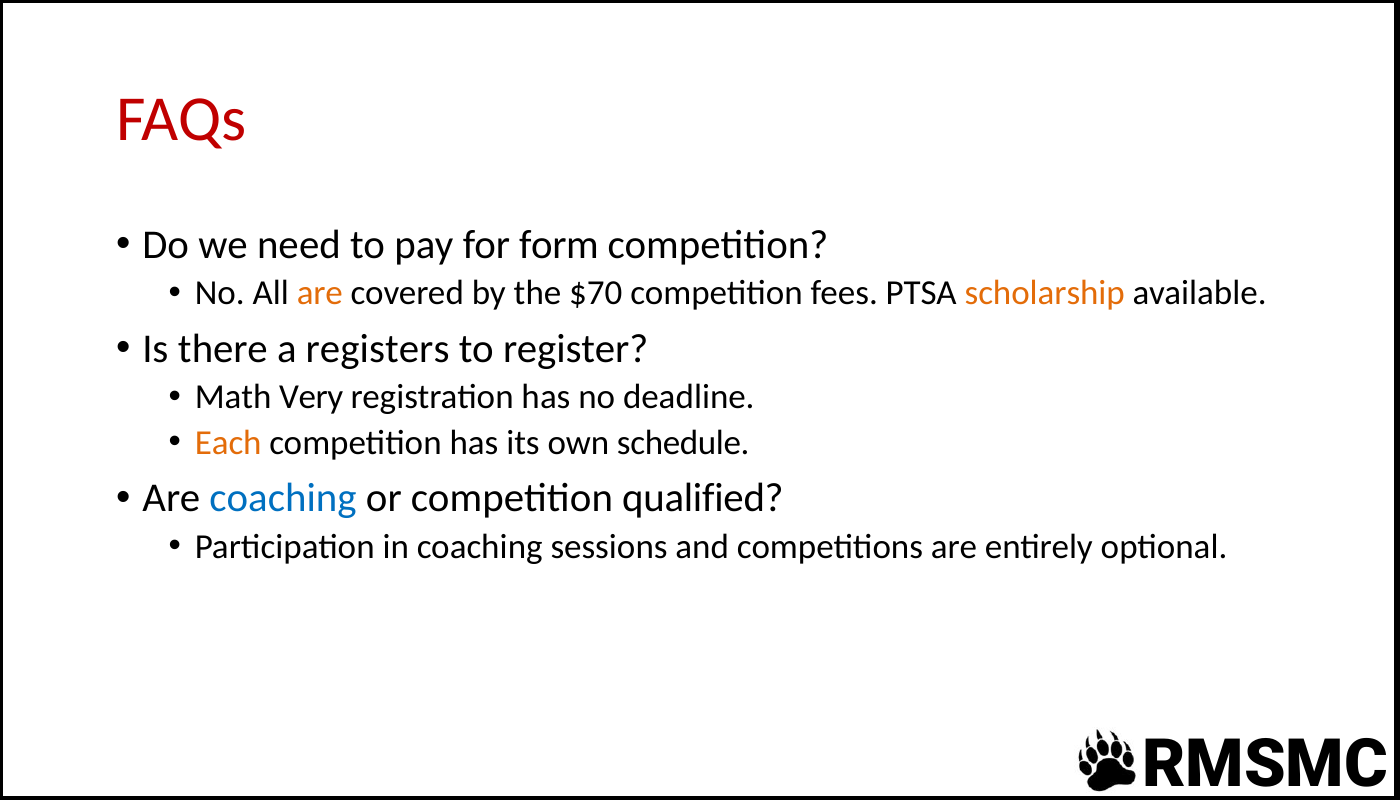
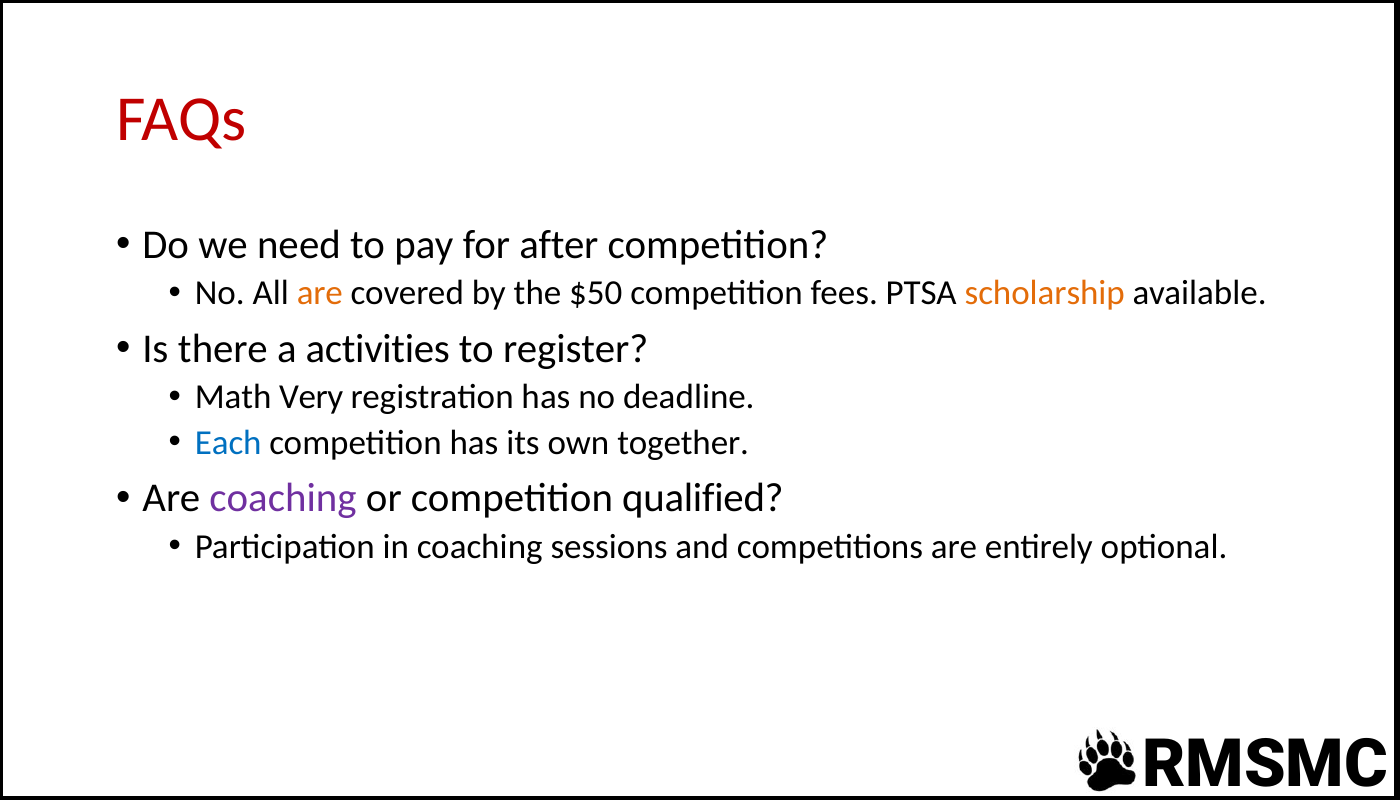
form: form -> after (559, 245)
$70: $70 -> $50 (596, 293)
registers: registers -> activities (378, 349)
Each colour: orange -> blue (228, 443)
schedule: schedule -> together (683, 443)
coaching colour: blue -> purple (283, 498)
